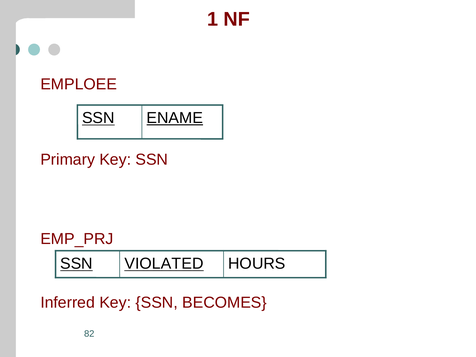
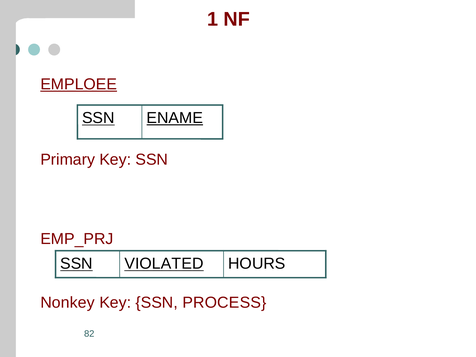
EMPLOEE underline: none -> present (79, 84)
Inferred: Inferred -> Nonkey (68, 303)
BECOMES: BECOMES -> PROCESS (224, 303)
